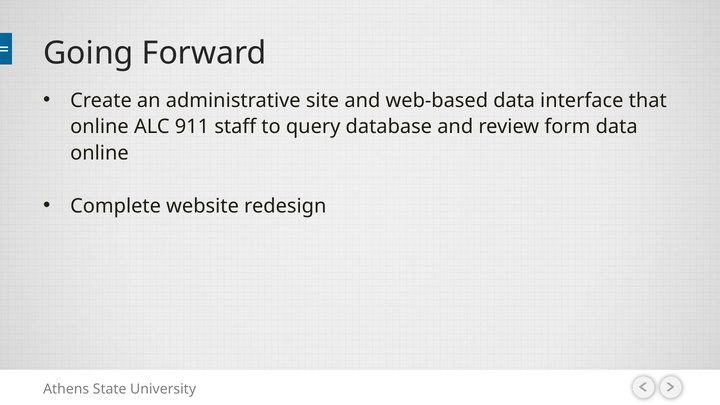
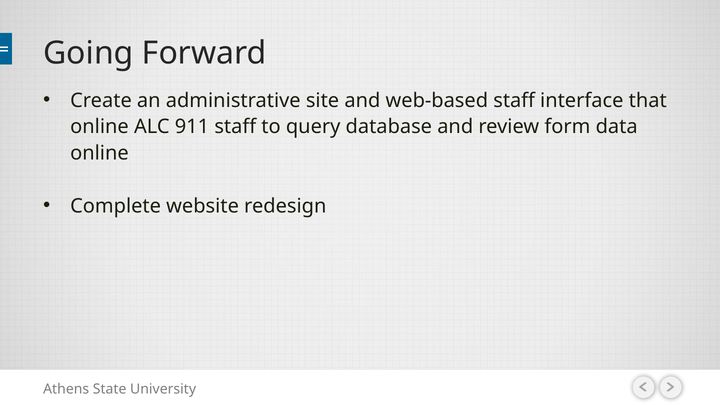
web-based data: data -> staff (514, 100)
